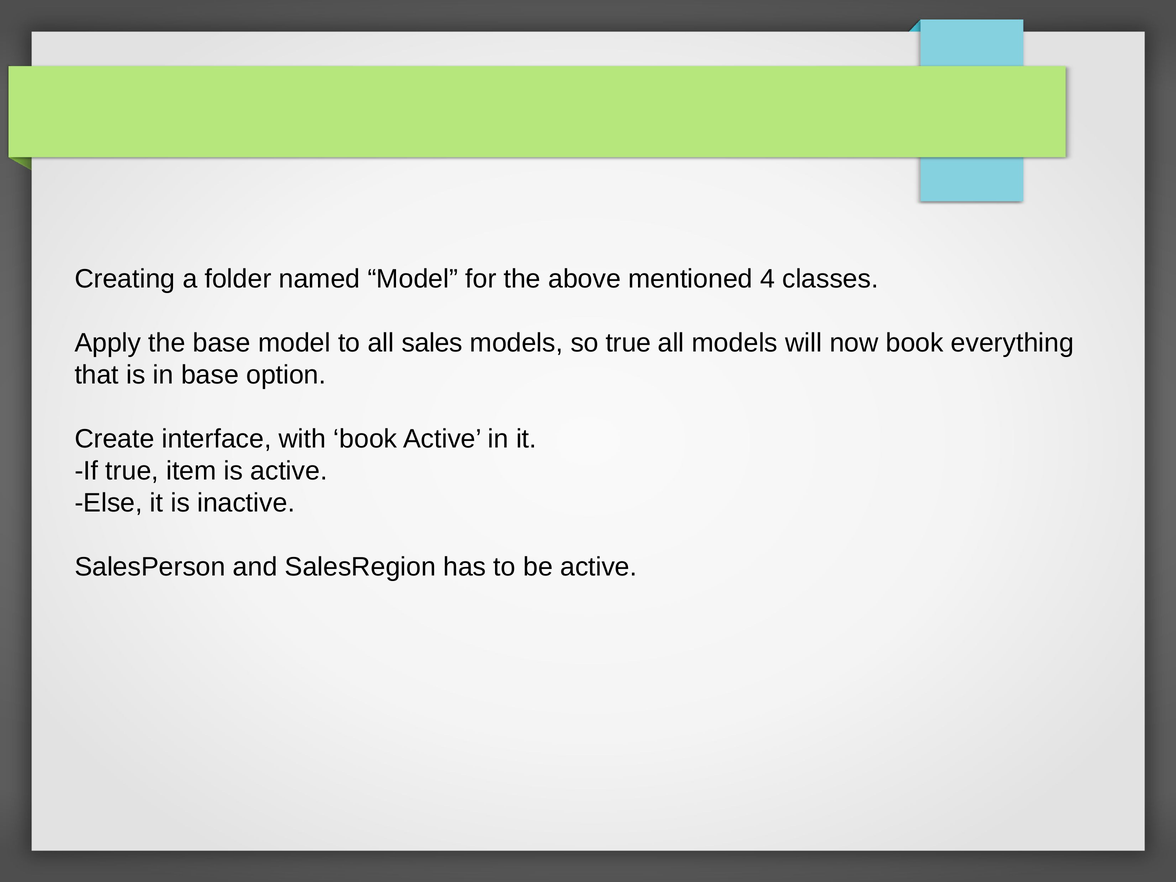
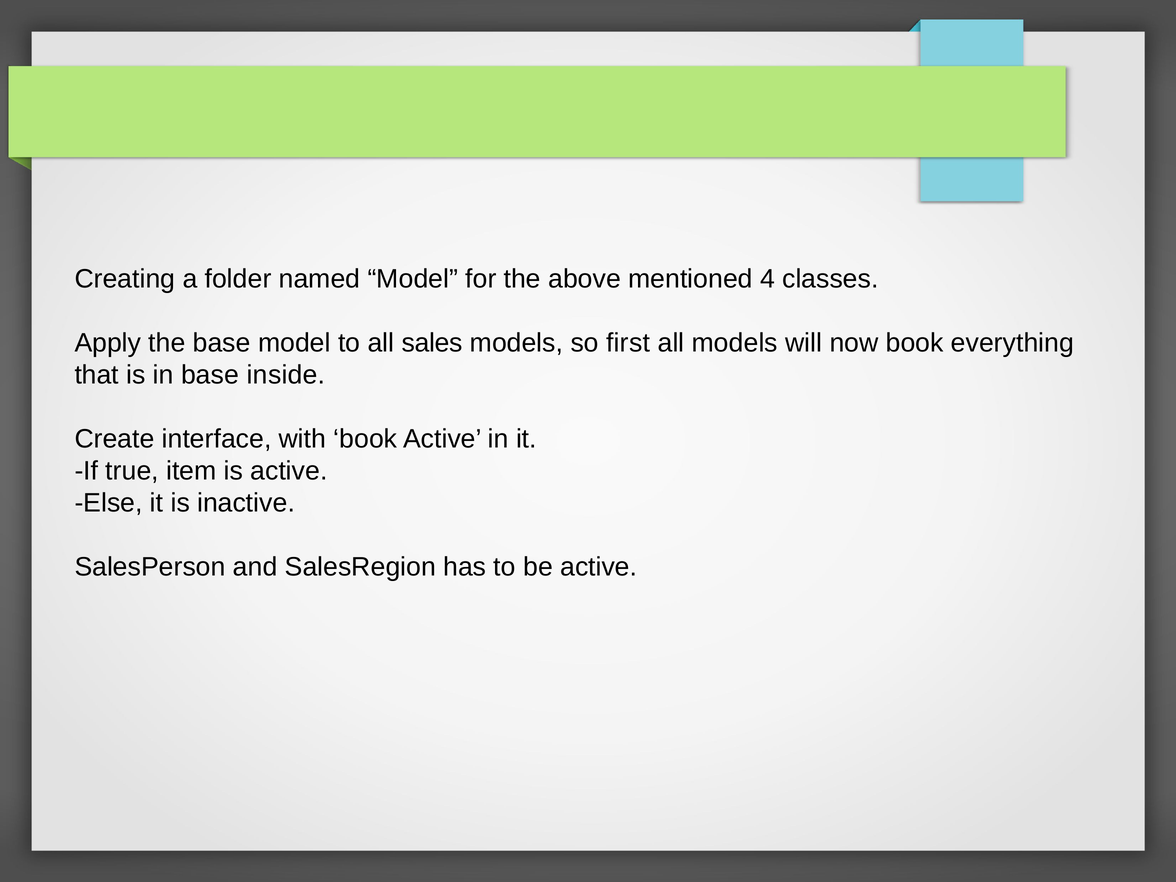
so true: true -> first (628, 343)
option: option -> inside (286, 375)
